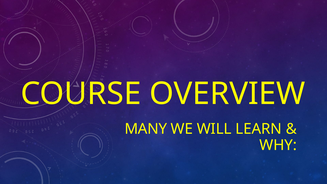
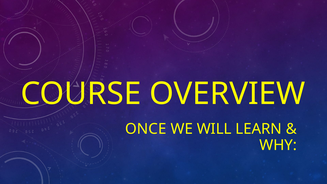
MANY: MANY -> ONCE (146, 129)
